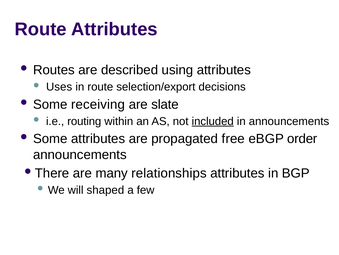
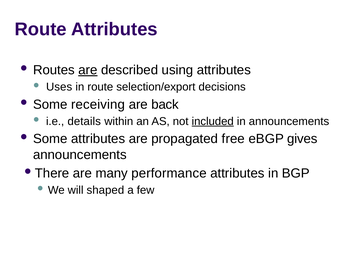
are underline: none -> present (88, 70)
slate: slate -> back (165, 104)
routing: routing -> details (84, 121)
order: order -> gives (302, 138)
relationships: relationships -> performance (169, 173)
